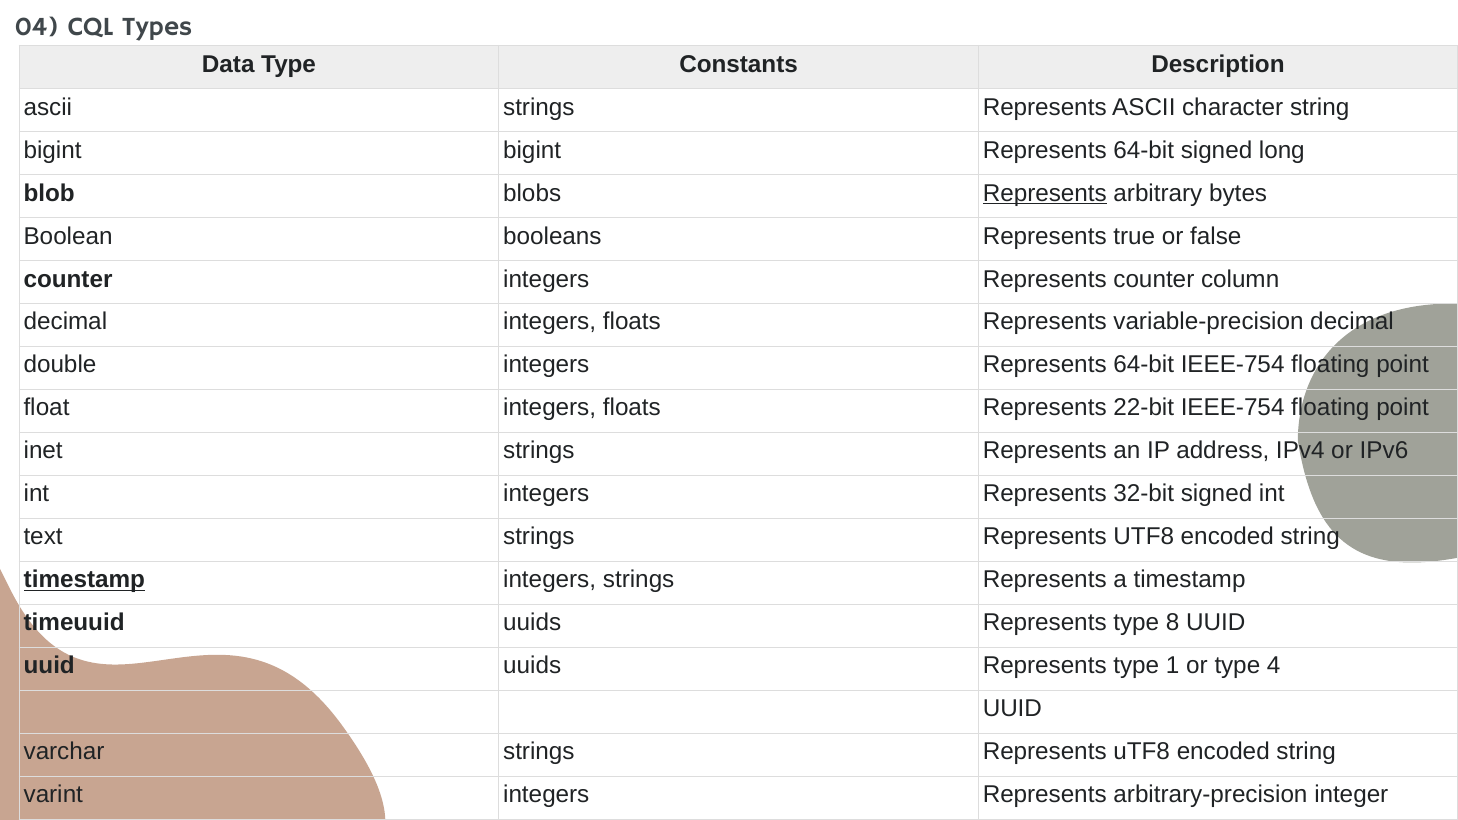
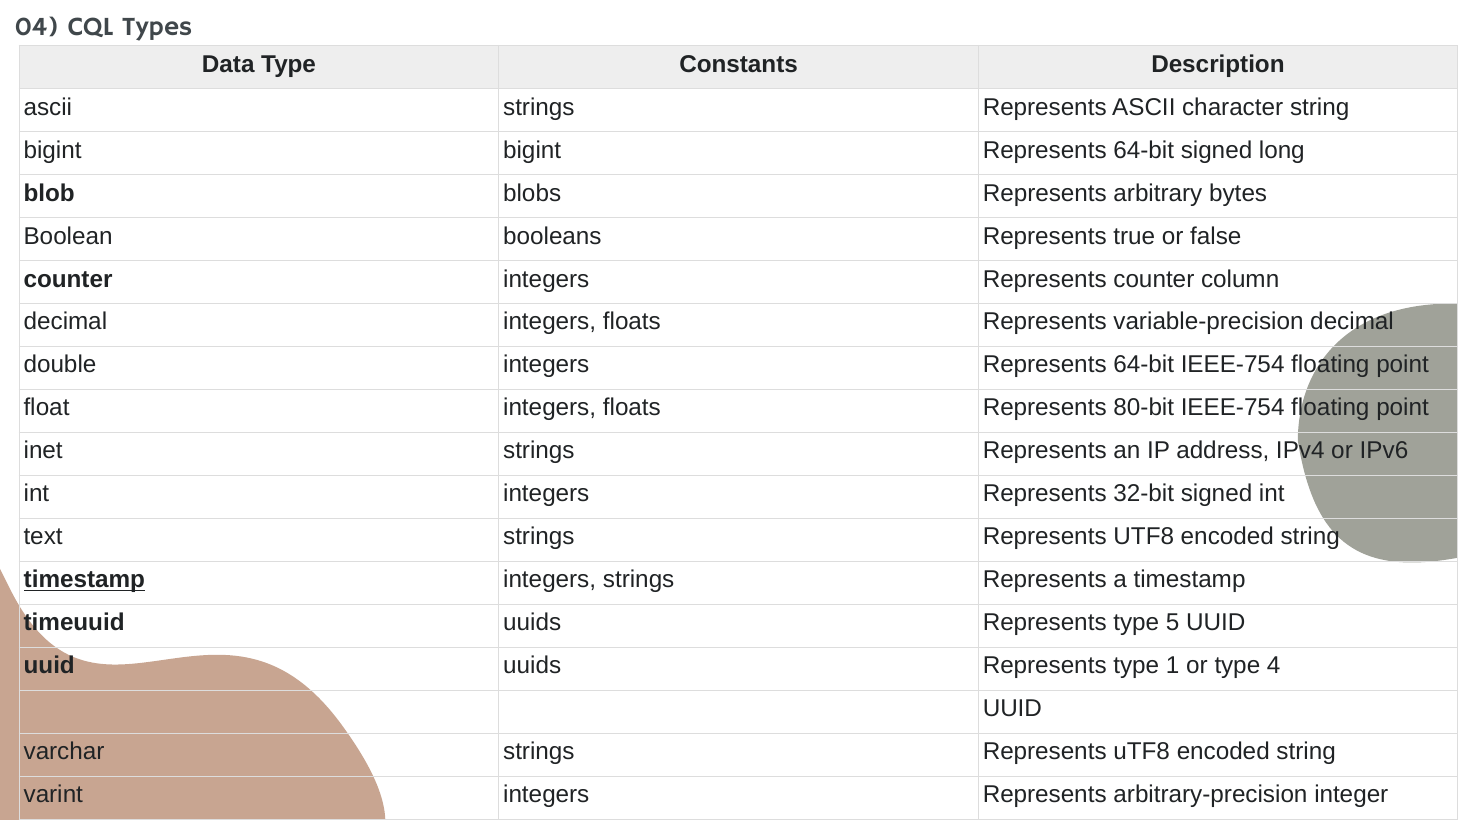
Represents underline: present -> none (1045, 193)
22-bit: 22-bit -> 80-bit (1144, 408)
8: 8 -> 5 (1173, 623)
